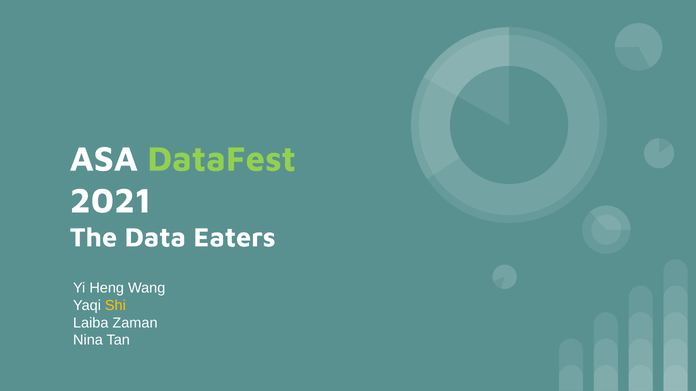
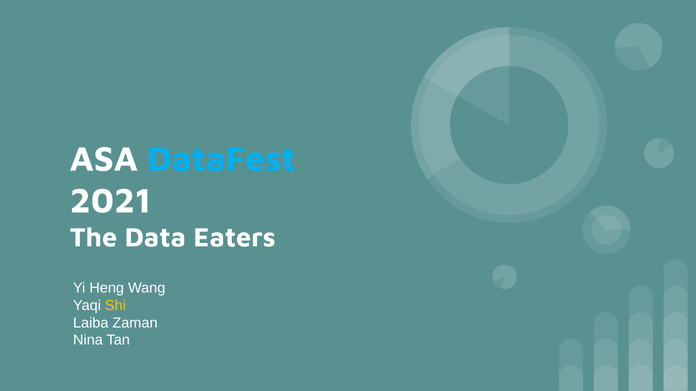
DataFest colour: light green -> light blue (222, 159)
